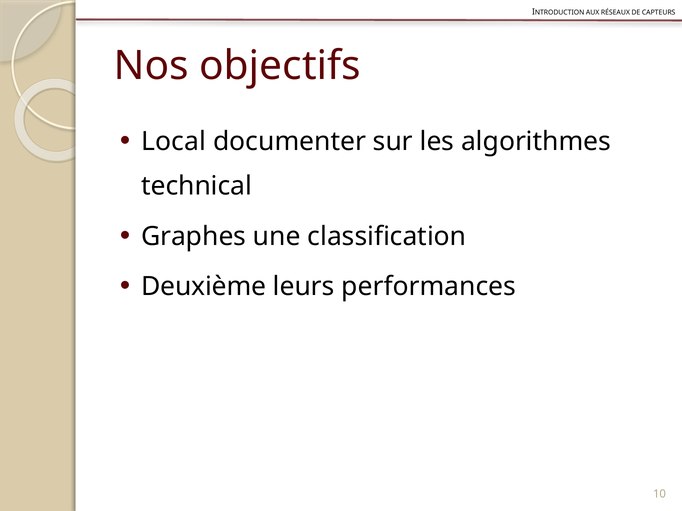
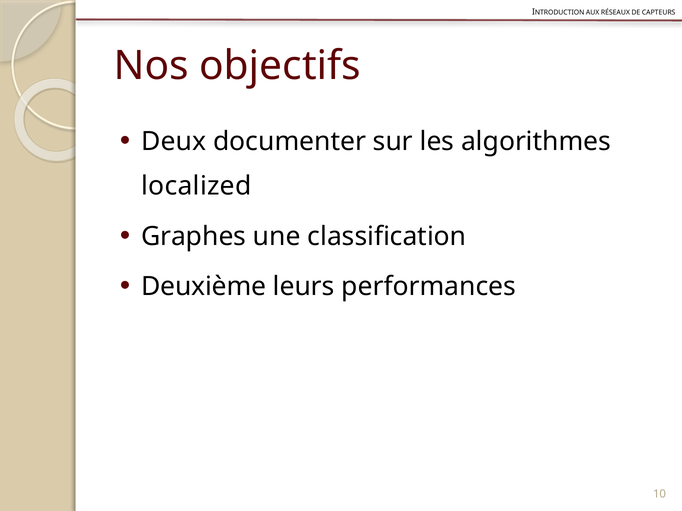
Local: Local -> Deux (174, 142)
technical: technical -> localized (196, 186)
